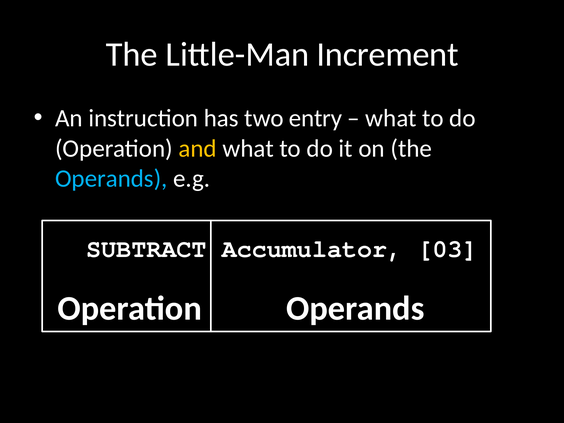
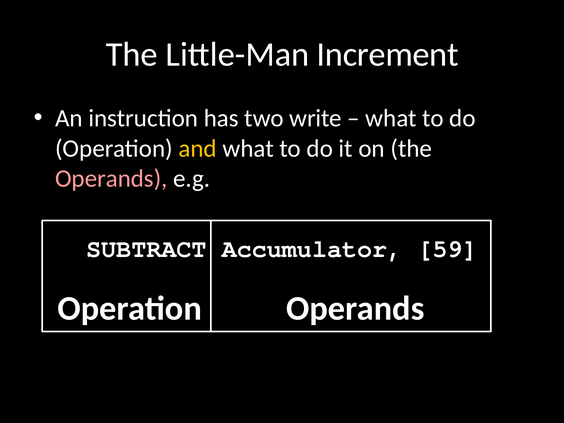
entry: entry -> write (315, 118)
Operands colour: light blue -> pink (111, 179)
03: 03 -> 59 (448, 249)
